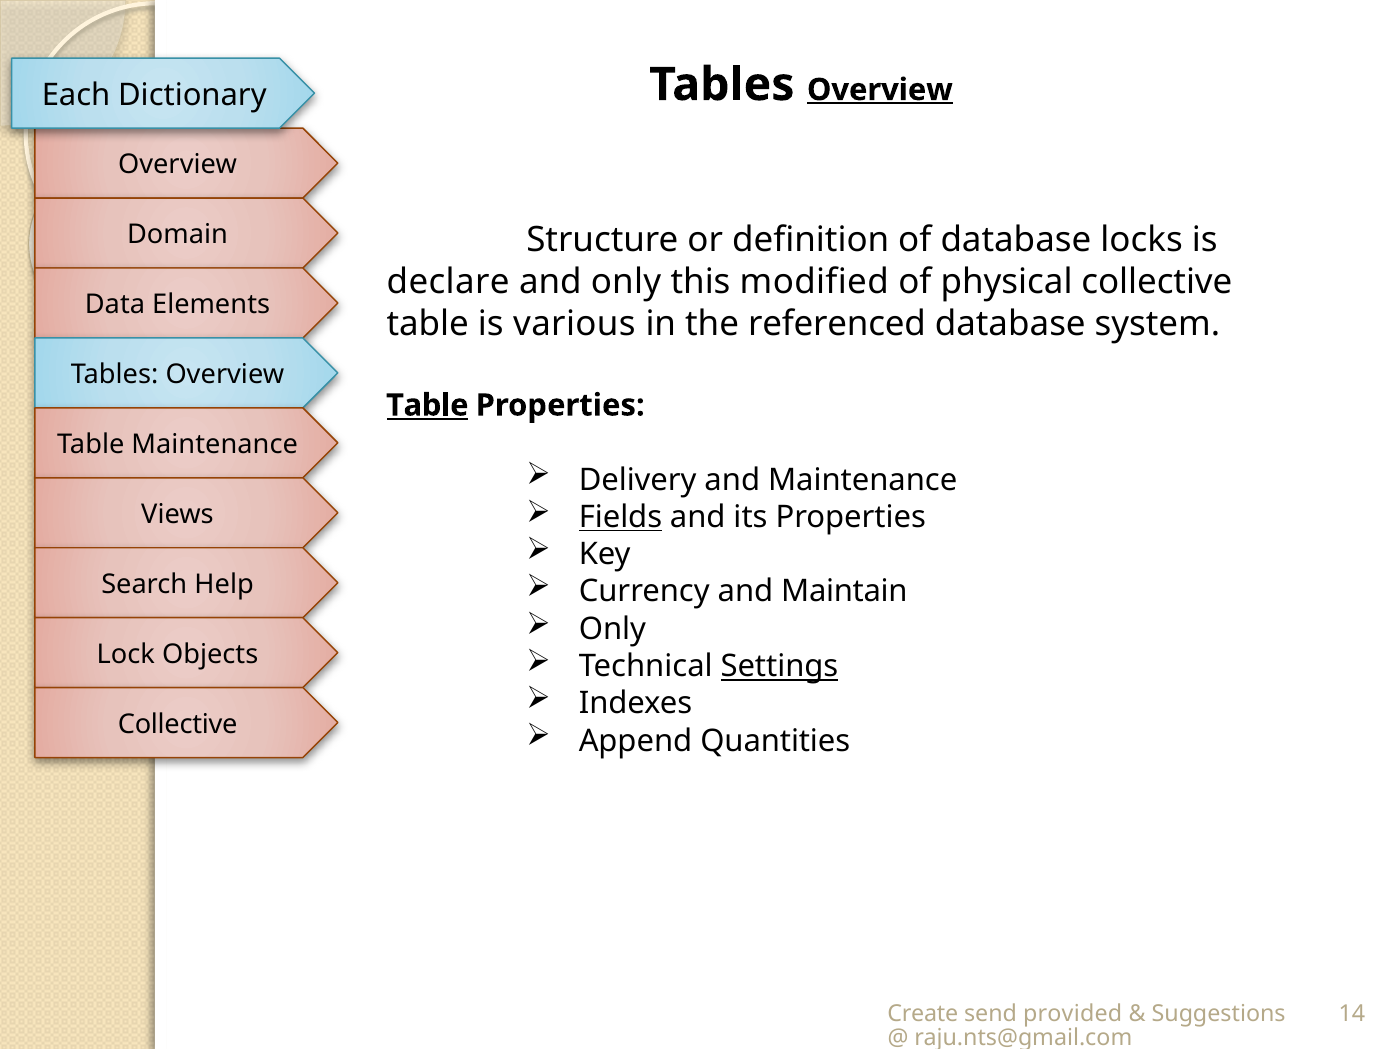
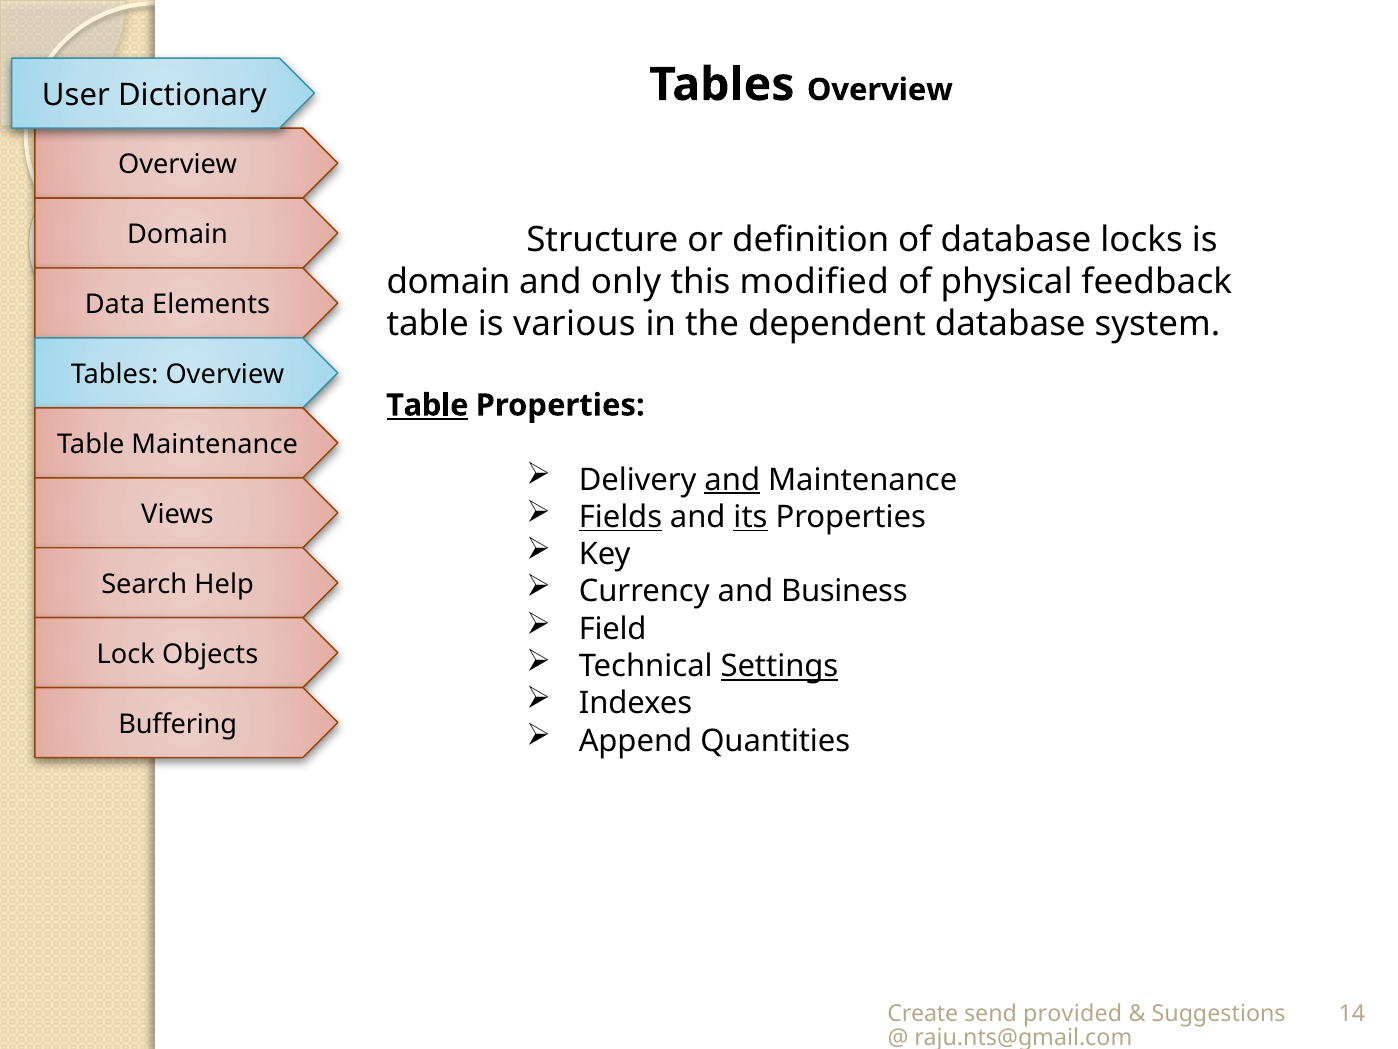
Overview underline: present -> none (880, 90)
Each: Each -> User (76, 95)
declare: declare -> domain (448, 282)
physical collective: collective -> feedback (1157, 282)
referenced: referenced -> dependent (837, 324)
and underline: none -> present (732, 480)
its underline: none -> present (751, 517)
Maintain: Maintain -> Business (844, 591)
Only: Only -> Field (613, 629)
Collective: Collective -> Buffering (178, 724)
